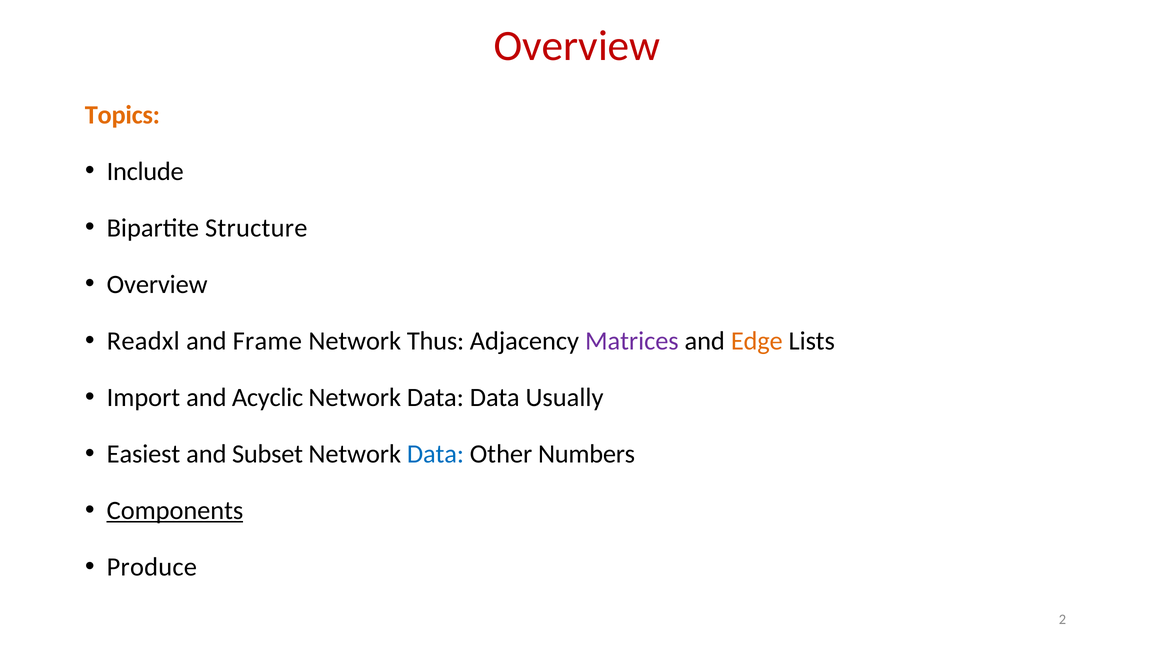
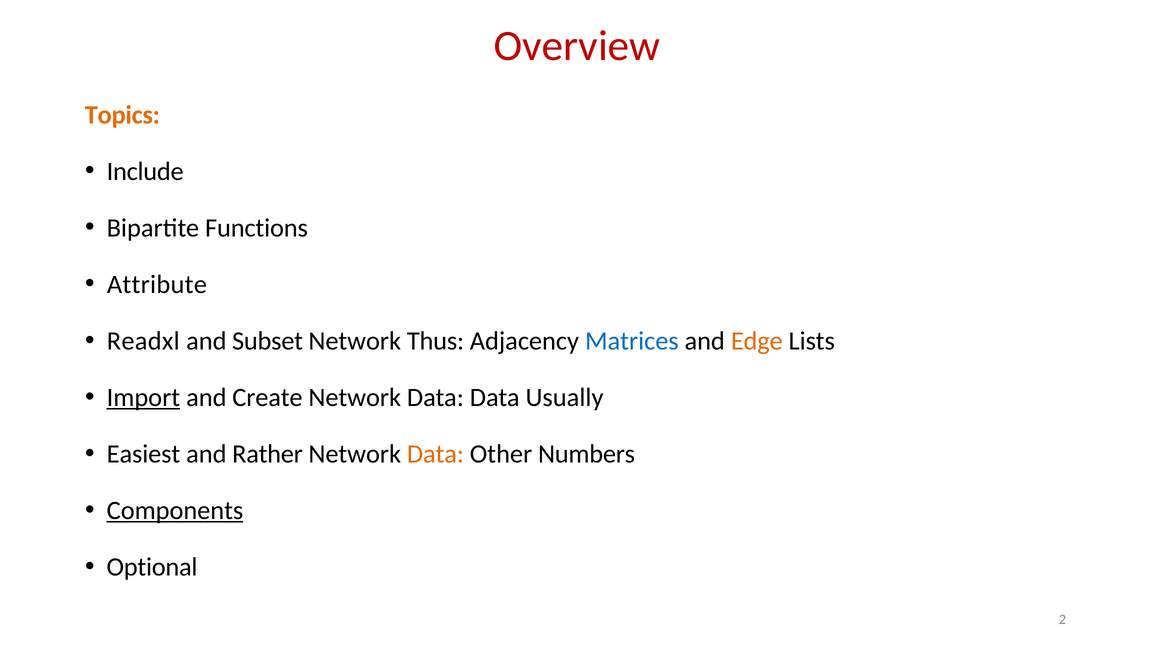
Structure: Structure -> Functions (256, 228)
Overview: Overview -> Attribute (157, 285)
Frame: Frame -> Subset (268, 341)
Matrices colour: purple -> blue (632, 341)
Import underline: none -> present (143, 398)
Acyclic: Acyclic -> Create (268, 398)
Subset: Subset -> Rather (268, 454)
Data colour: blue -> orange (435, 454)
Produce: Produce -> Optional (152, 567)
